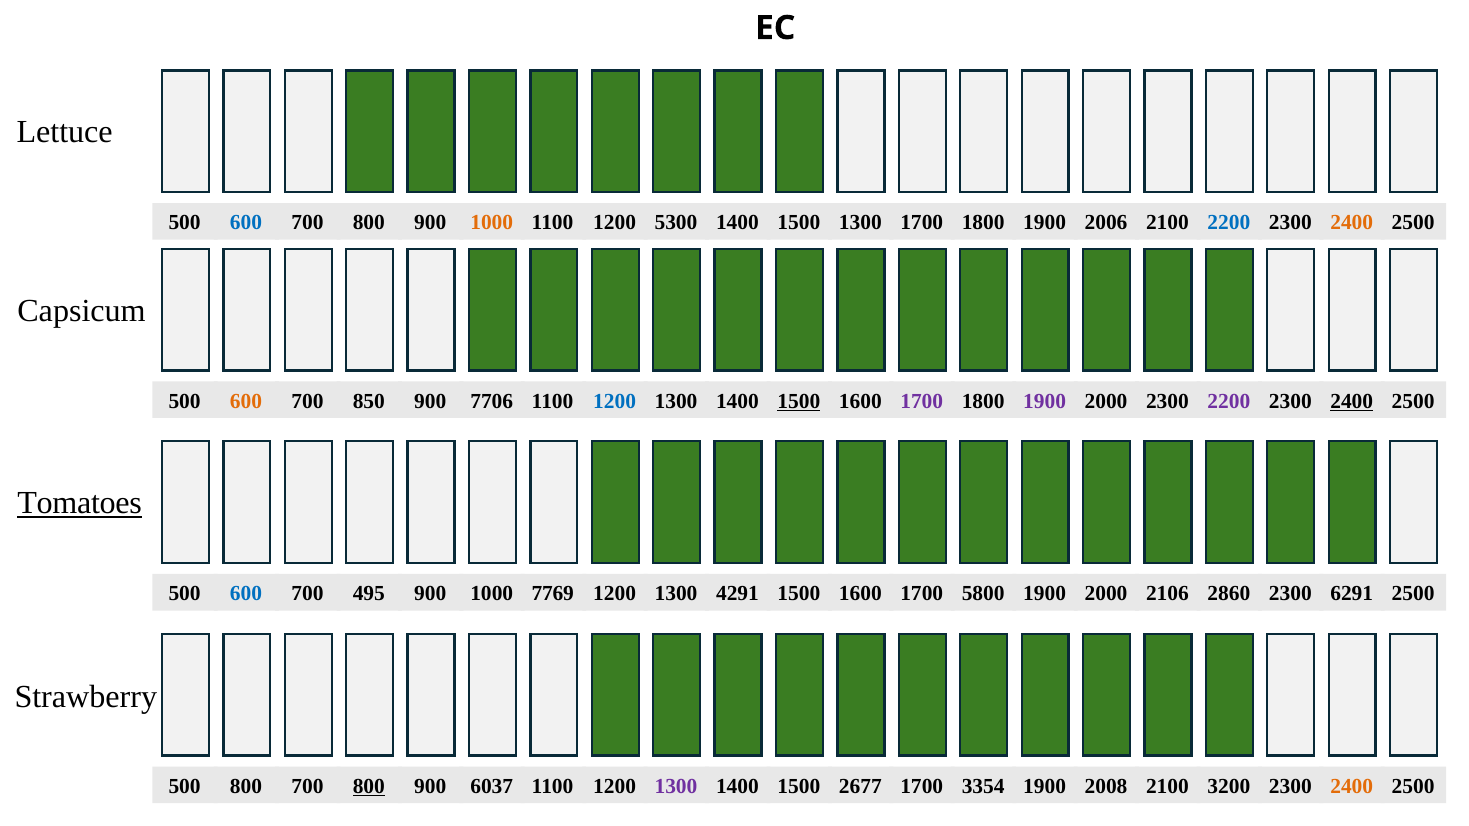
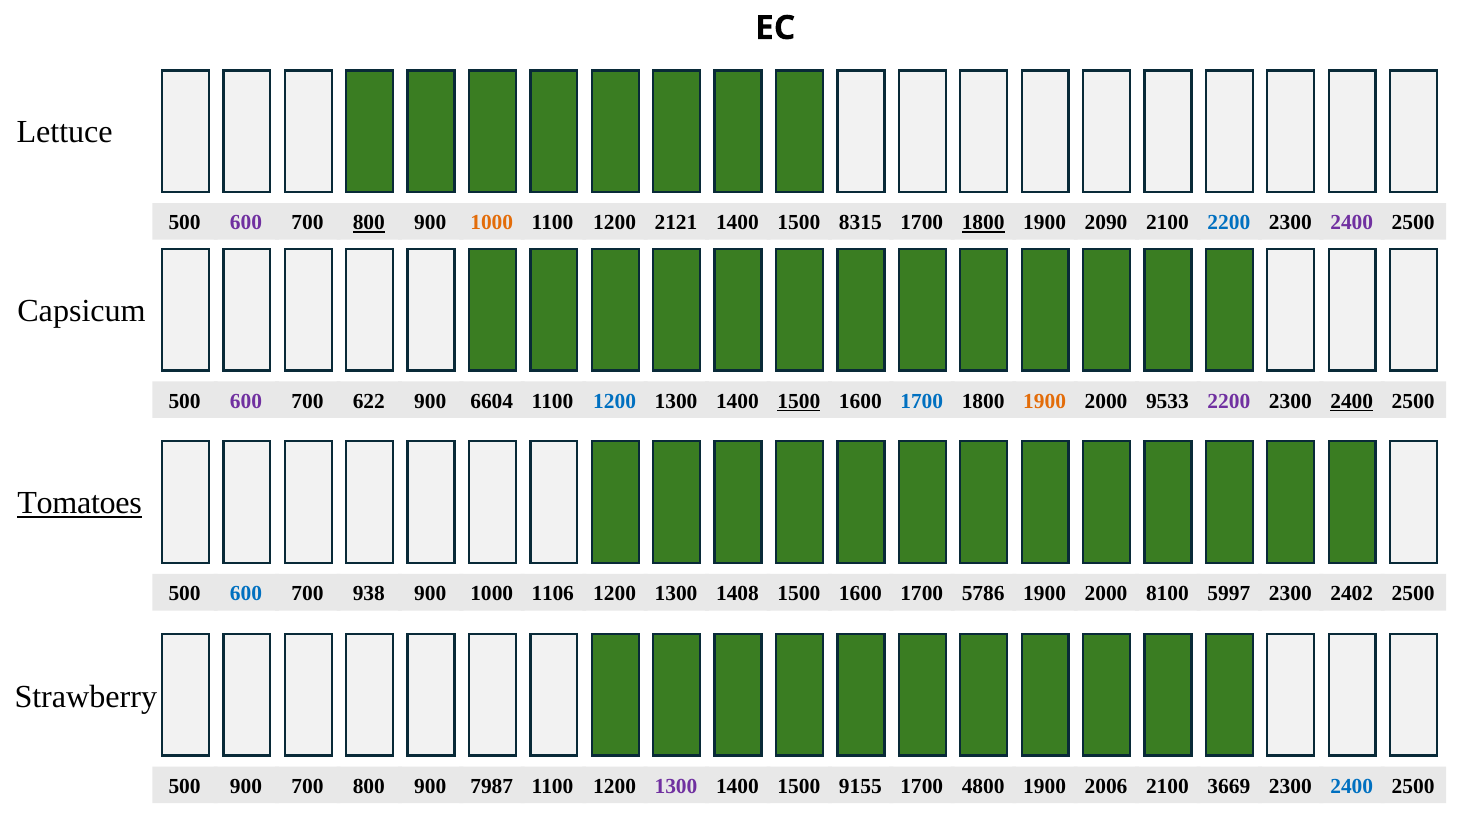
600 colour: blue -> purple (246, 223)
800 underline: none -> present (369, 223)
5300: 5300 -> 2121 (676, 223)
1500 1300: 1300 -> 8315 (860, 223)
1800 underline: none -> present (983, 223)
2006: 2006 -> 2090 (1106, 223)
2400 colour: orange -> purple (1352, 223)
600 colour: orange -> purple (246, 401)
850: 850 -> 622 (369, 401)
7706: 7706 -> 6604 (492, 401)
1700 colour: purple -> blue (922, 401)
1900 colour: purple -> orange (1045, 401)
2000 2300: 2300 -> 9533 (1167, 401)
495: 495 -> 938 (369, 594)
7769: 7769 -> 1106 (553, 594)
4291: 4291 -> 1408 (737, 594)
5800: 5800 -> 5786 (983, 594)
2106: 2106 -> 8100 (1167, 594)
2860: 2860 -> 5997 (1229, 594)
6291: 6291 -> 2402 (1352, 594)
500 800: 800 -> 900 (246, 787)
800 underline: present -> none (369, 787)
6037: 6037 -> 7987 (492, 787)
2677: 2677 -> 9155 (860, 787)
3354: 3354 -> 4800 (983, 787)
2008: 2008 -> 2006 (1106, 787)
3200: 3200 -> 3669 (1229, 787)
2400 colour: orange -> blue (1352, 787)
